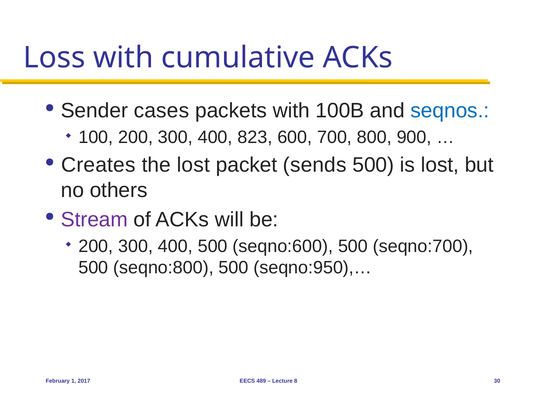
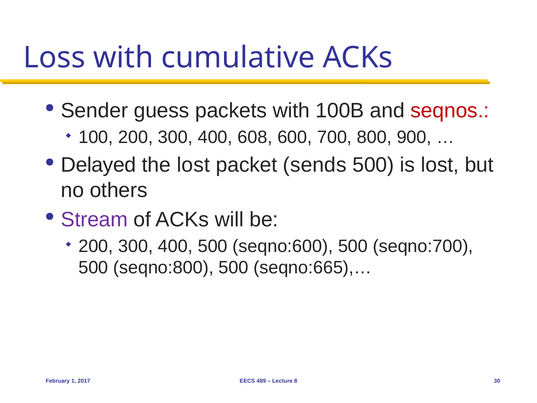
cases: cases -> guess (162, 111)
seqnos colour: blue -> red (450, 111)
823: 823 -> 608 (255, 137)
Creates: Creates -> Delayed (99, 165)
seqno:950),…: seqno:950),… -> seqno:665),… (313, 267)
